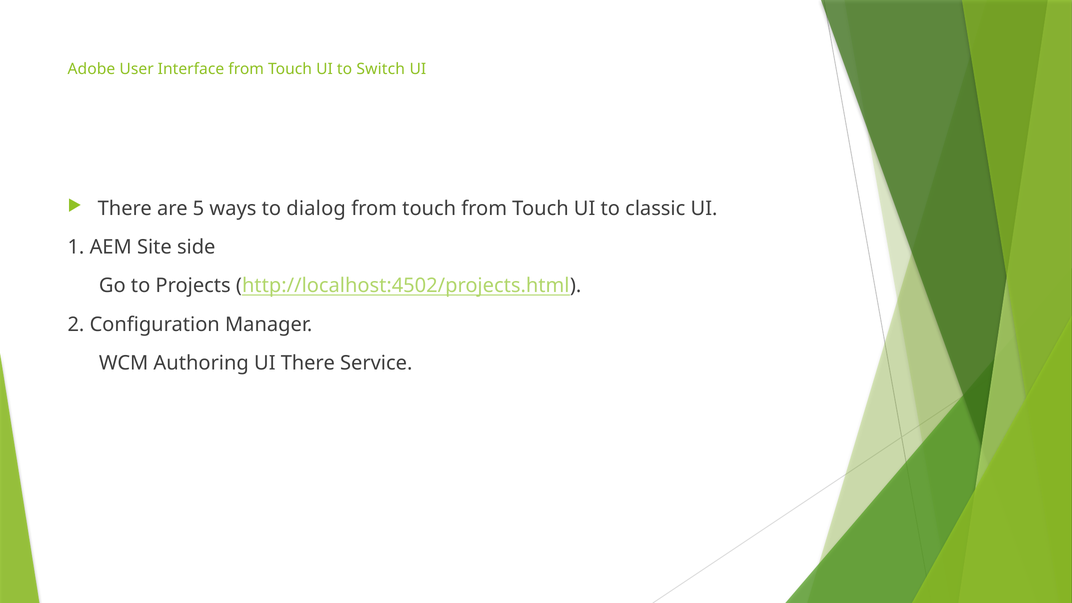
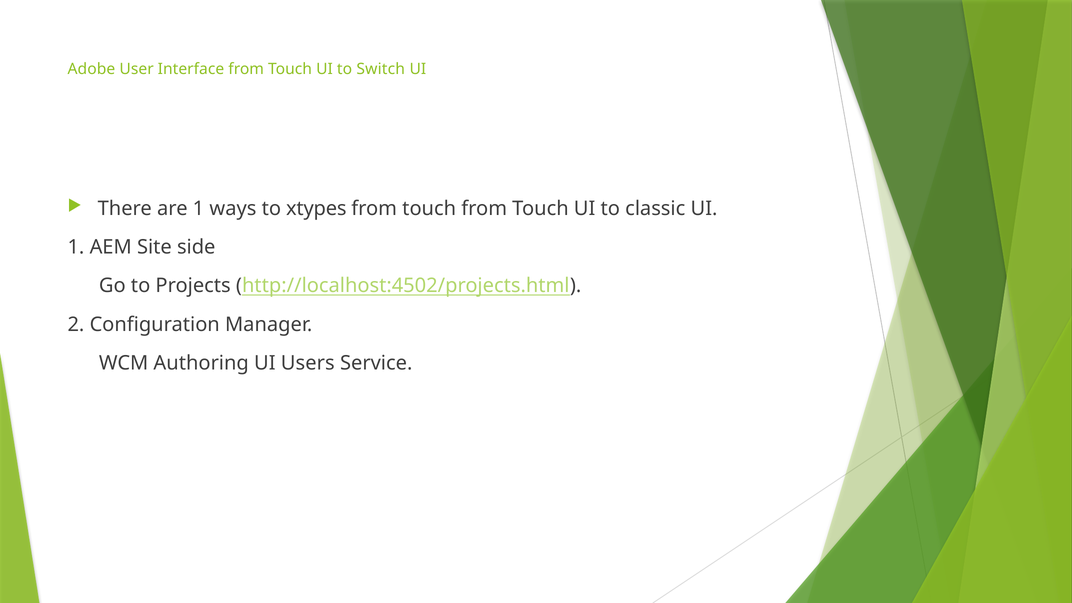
are 5: 5 -> 1 (198, 209)
dialog: dialog -> xtypes (316, 209)
UI There: There -> Users (308, 363)
